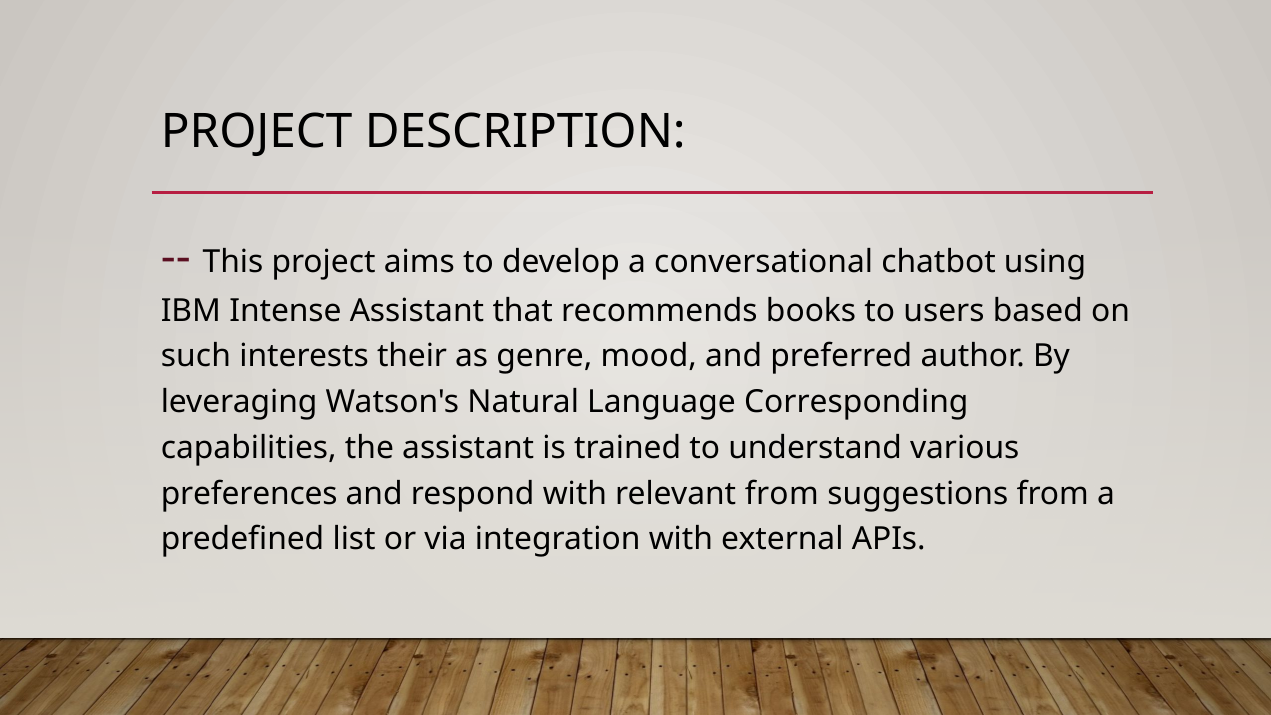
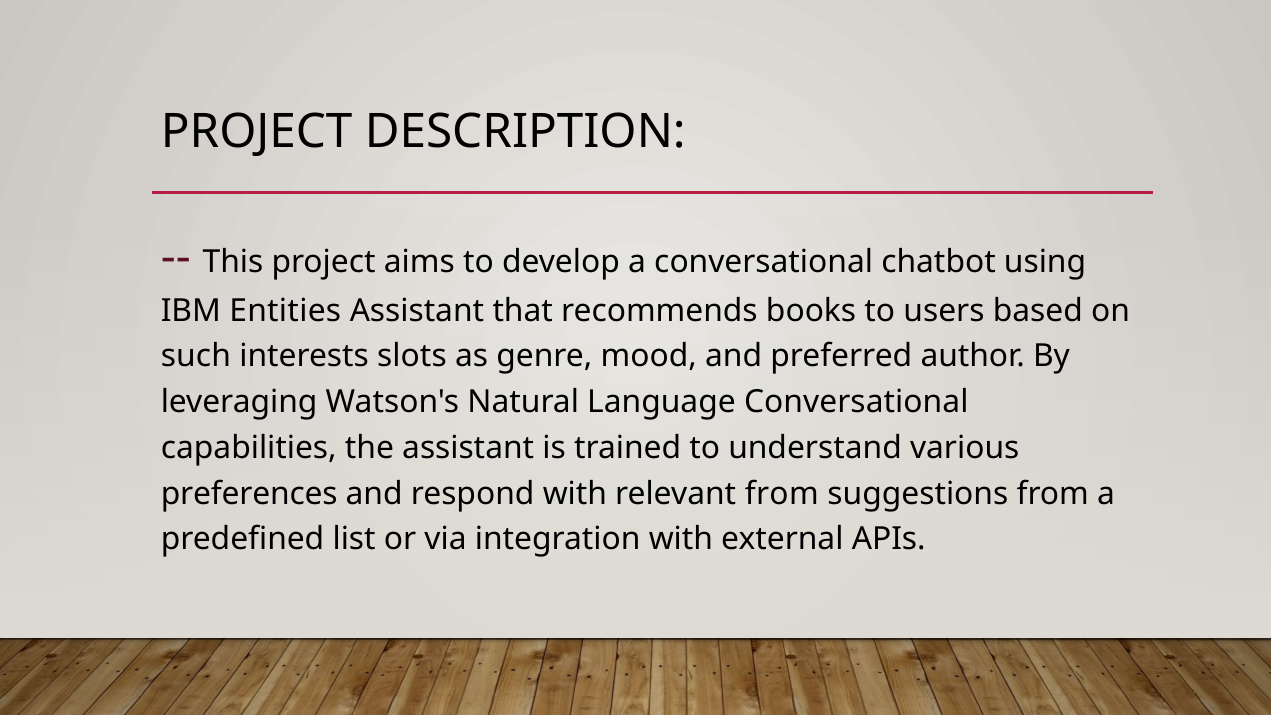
Intense: Intense -> Entities (285, 311)
their: their -> slots (412, 356)
Language Corresponding: Corresponding -> Conversational (856, 402)
